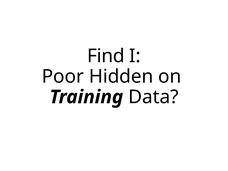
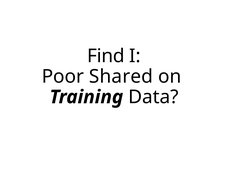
Hidden: Hidden -> Shared (121, 76)
